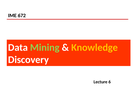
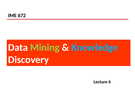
Knowledge colour: yellow -> light blue (95, 47)
